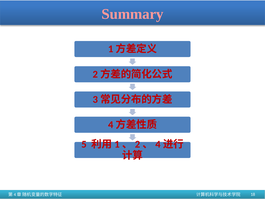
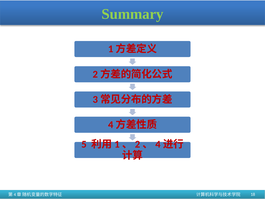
Summary colour: pink -> light green (133, 14)
